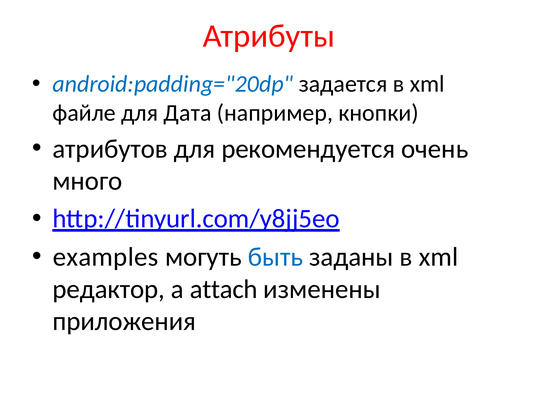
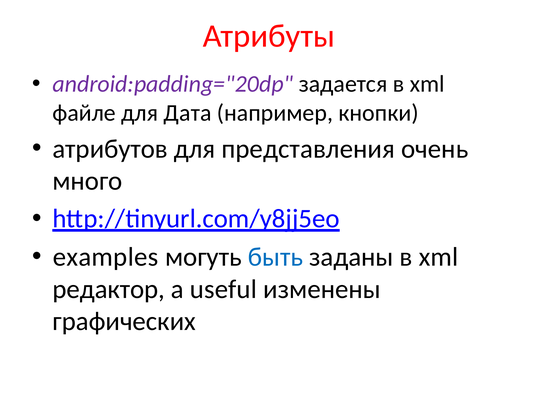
android:padding="20dp colour: blue -> purple (173, 84)
рекомендуется: рекомендуется -> представления (308, 149)
attach: attach -> useful (223, 290)
приложения: приложения -> графических (124, 322)
